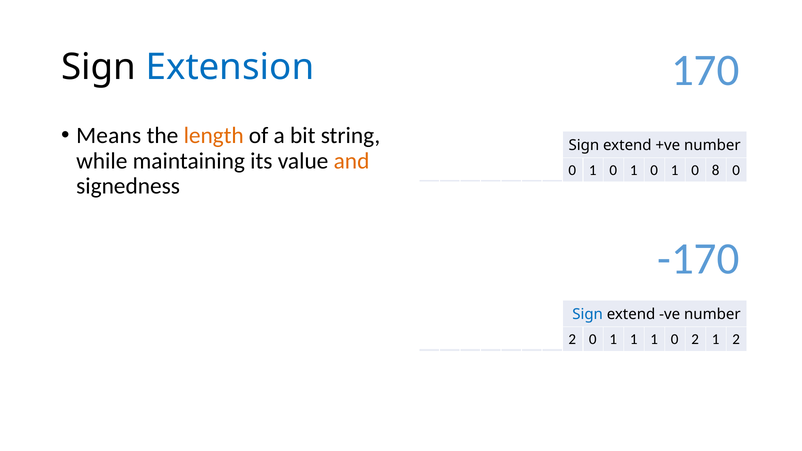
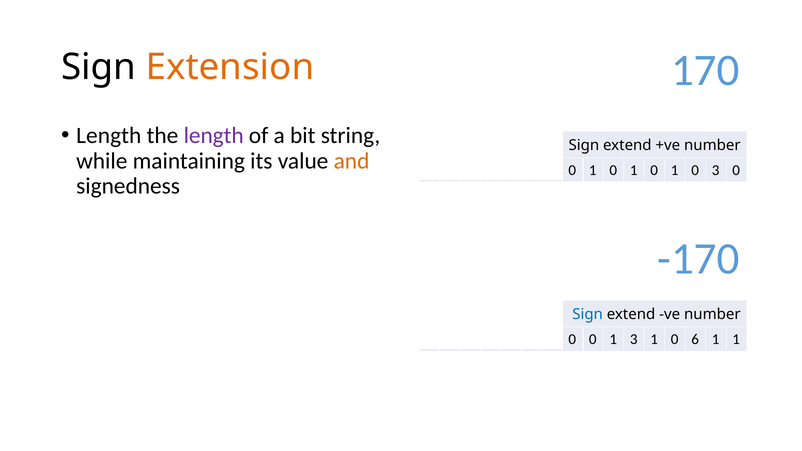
Extension colour: blue -> orange (230, 67)
Means: Means -> Length (109, 136)
length colour: orange -> purple (214, 136)
0 8: 8 -> 3 (716, 170)
2: 2 -> 0 (572, 339)
0 1 1: 1 -> 3 (634, 339)
0 2: 2 -> 6 (695, 339)
2: 2 -> 1 (736, 339)
